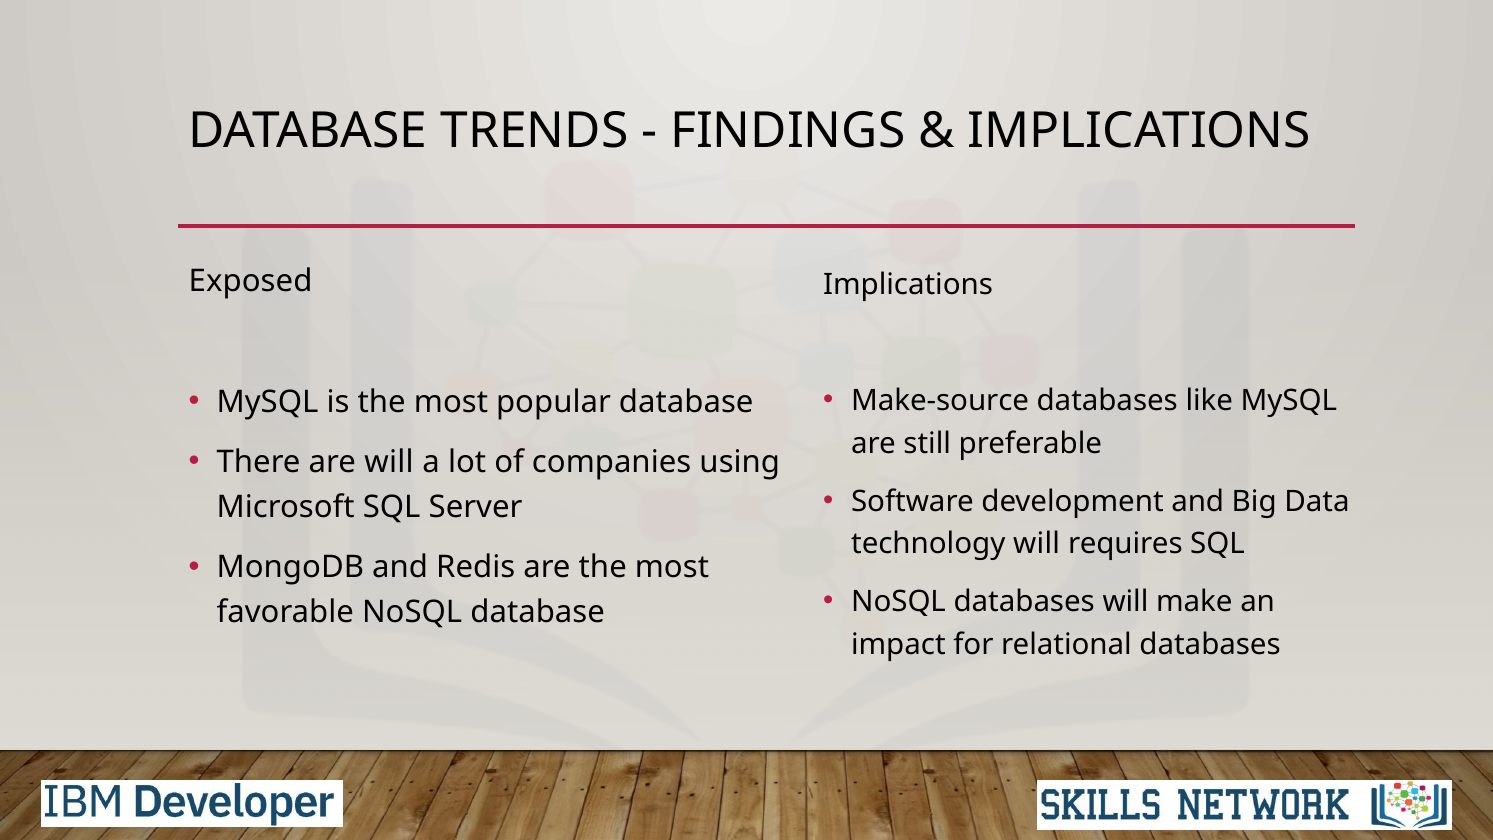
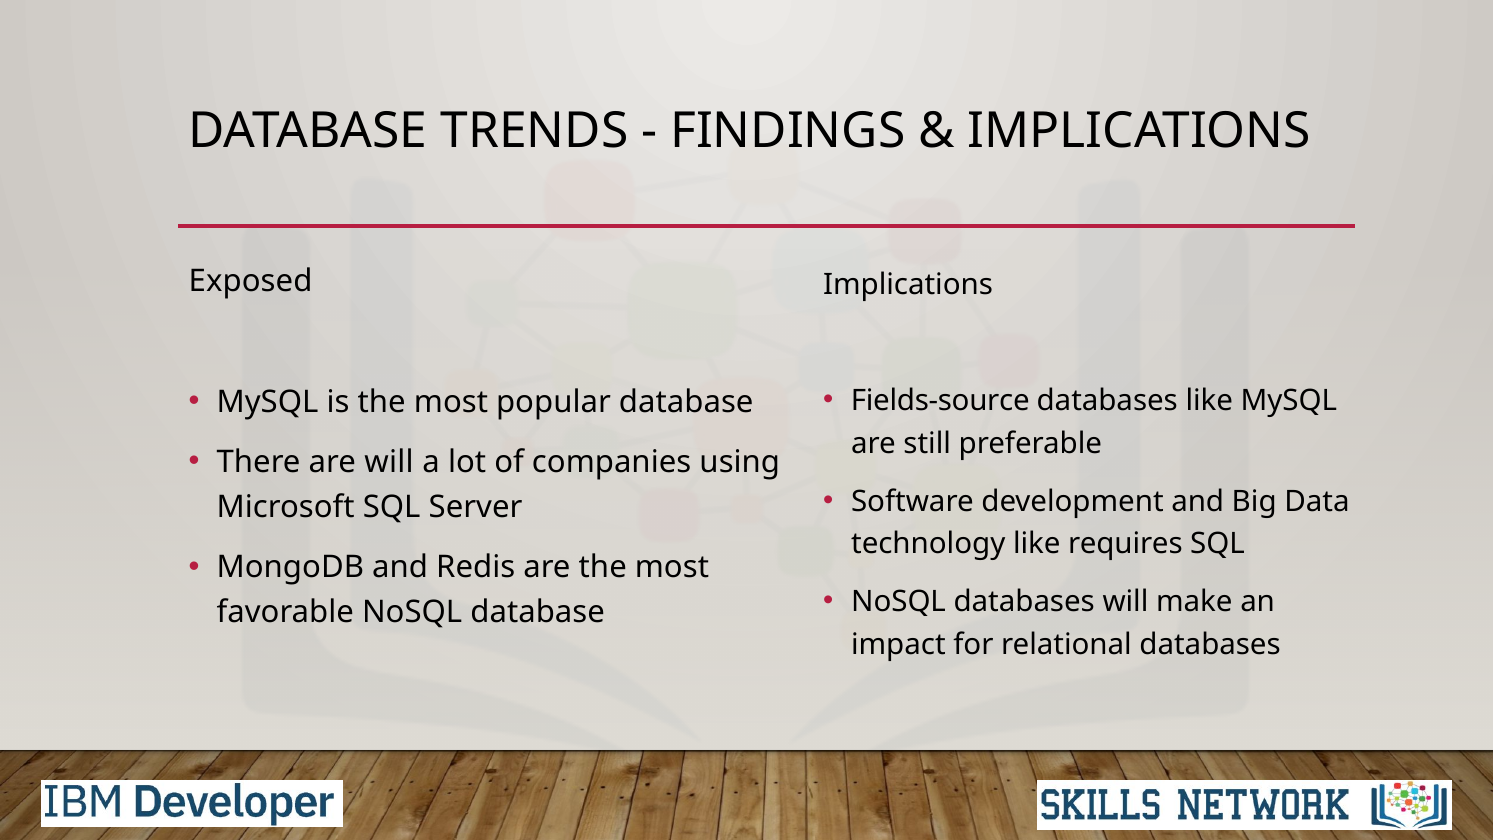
Make-source: Make-source -> Fields-source (940, 401)
technology will: will -> like (1037, 544)
